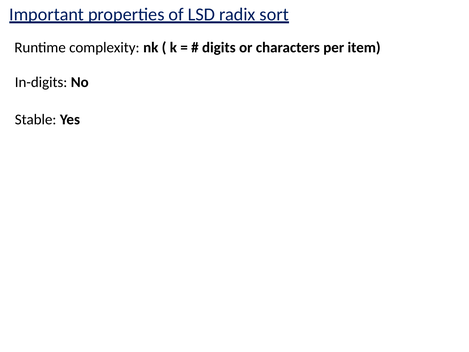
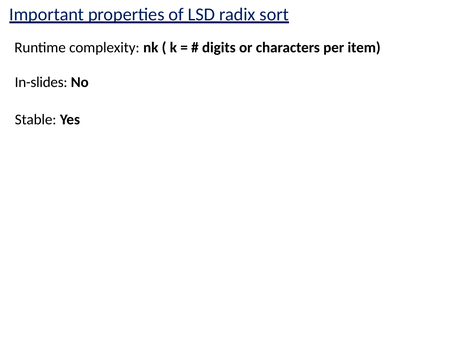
In-digits: In-digits -> In-slides (41, 82)
